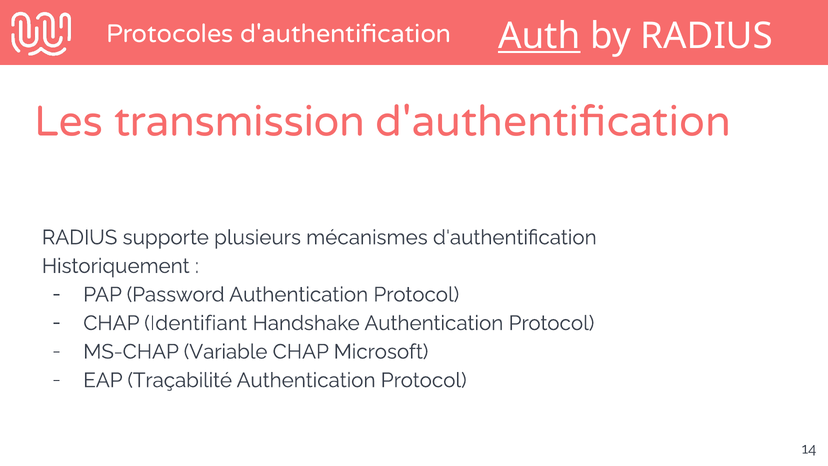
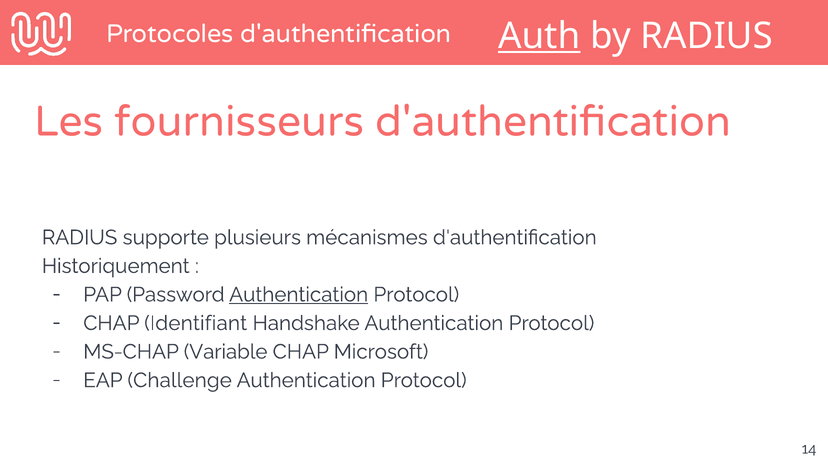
transmission: transmission -> fournisseurs (239, 122)
Authentication underline: none -> present (299, 294)
Traçabilité: Traçabilité -> Challenge (180, 380)
